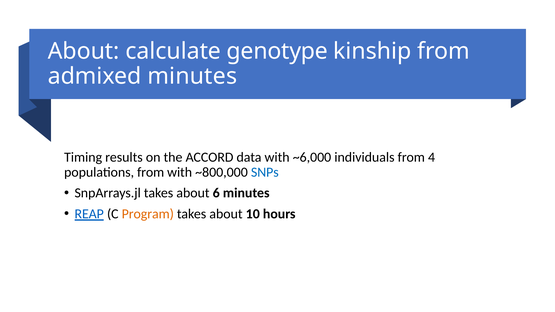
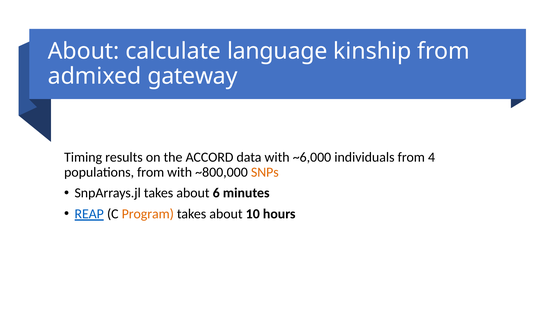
genotype: genotype -> language (277, 51)
admixed minutes: minutes -> gateway (192, 76)
SNPs colour: blue -> orange (265, 172)
